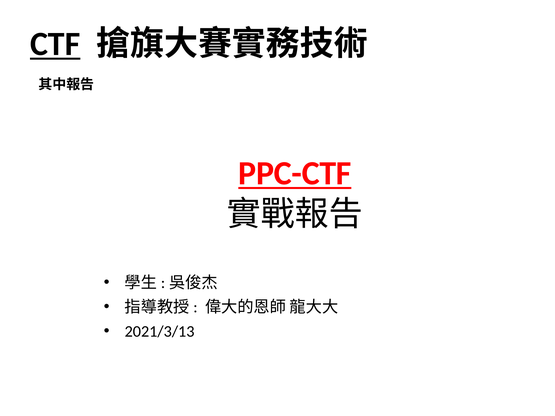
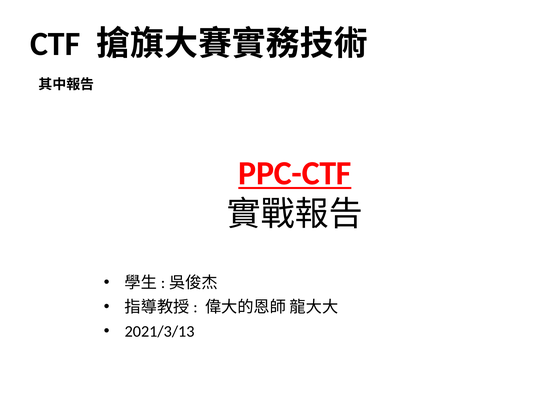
CTF underline: present -> none (55, 44)
